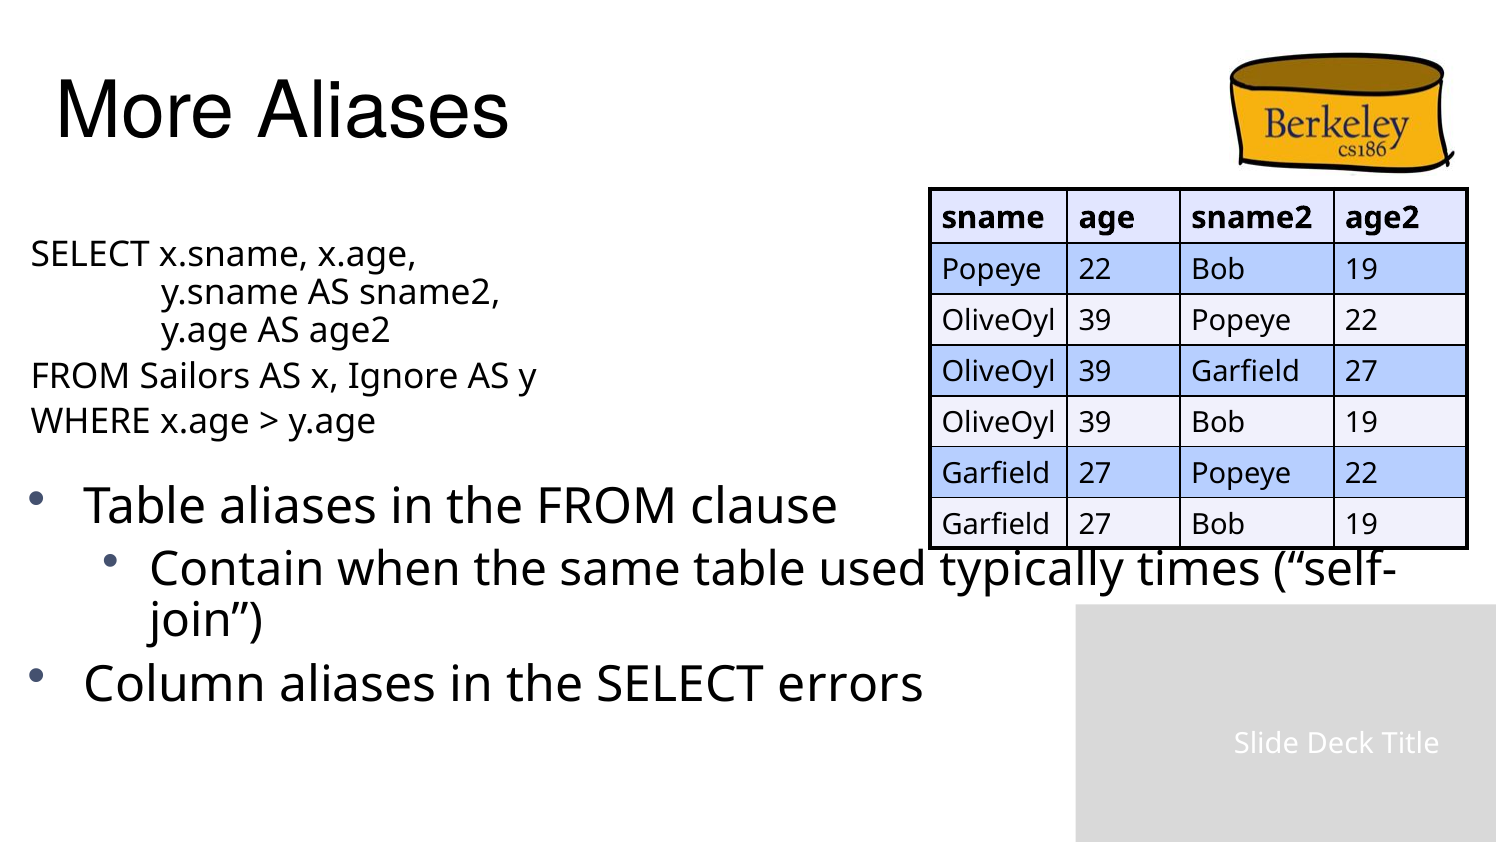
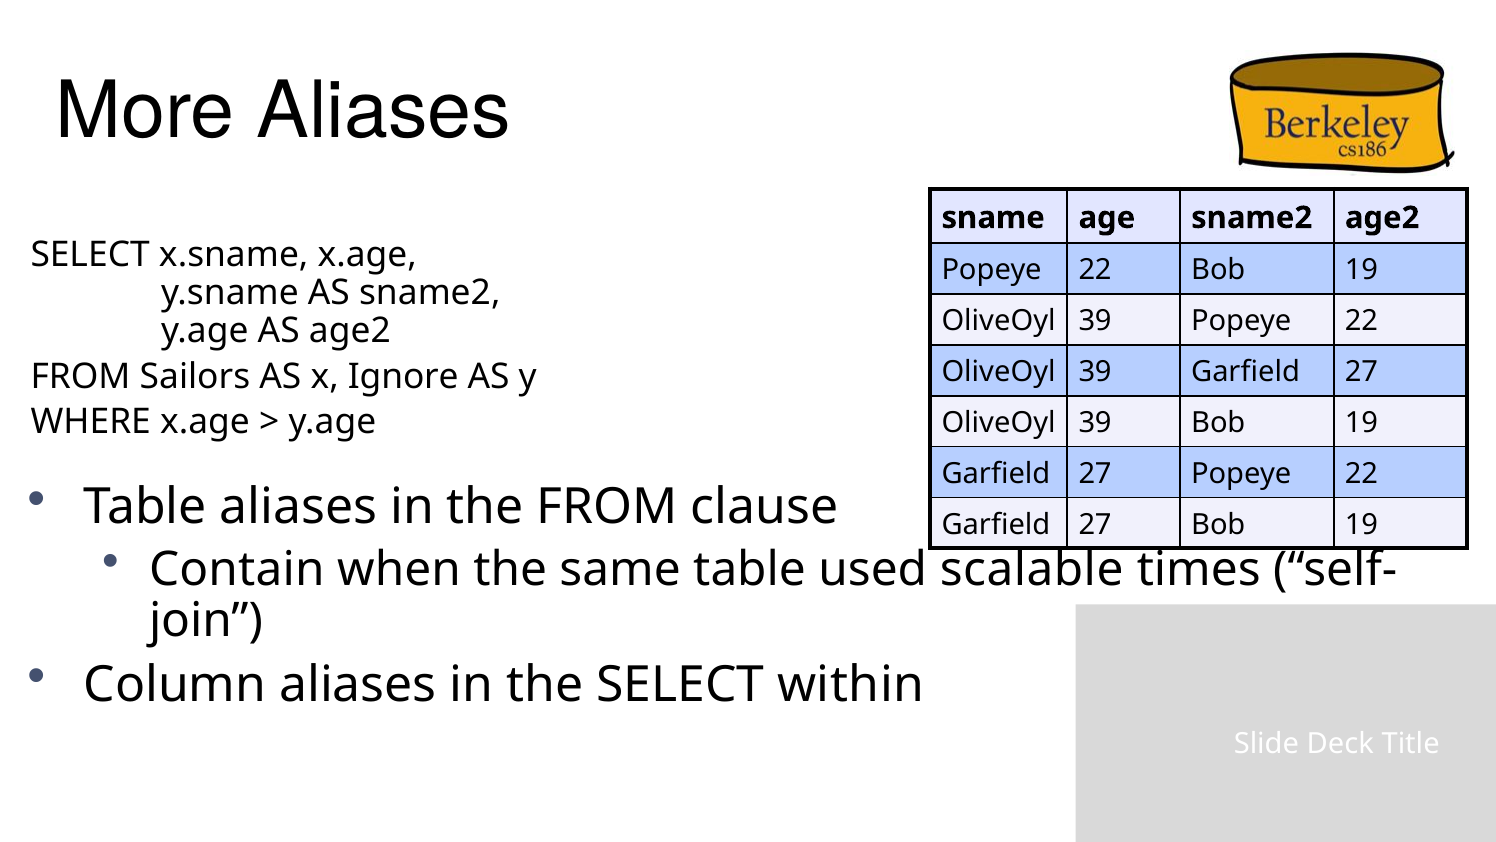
typically: typically -> scalable (1032, 569)
errors: errors -> within (851, 684)
